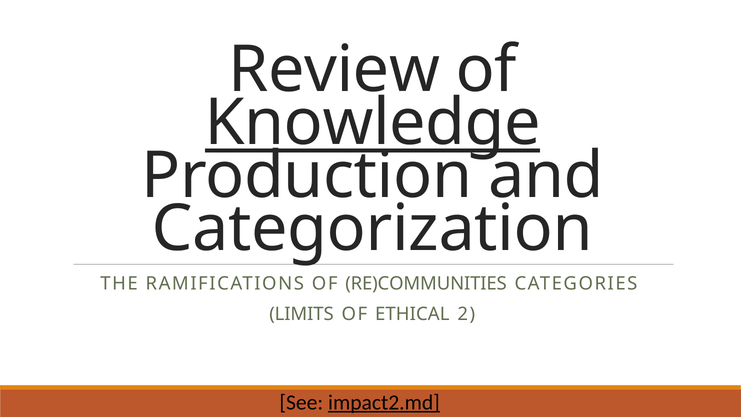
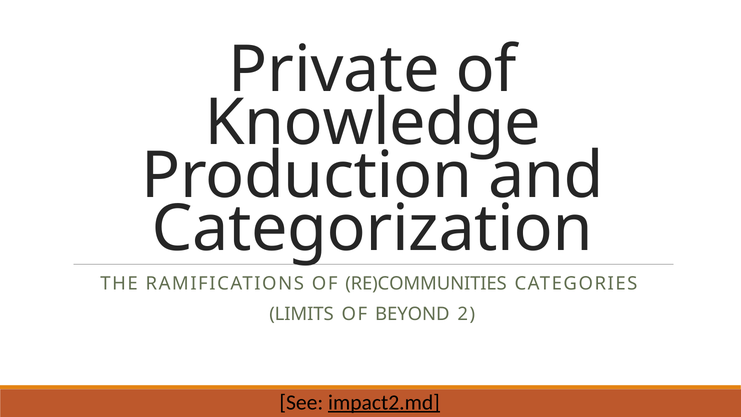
Review: Review -> Private (334, 70)
Knowledge underline: present -> none (373, 123)
ETHICAL: ETHICAL -> BEYOND (412, 314)
